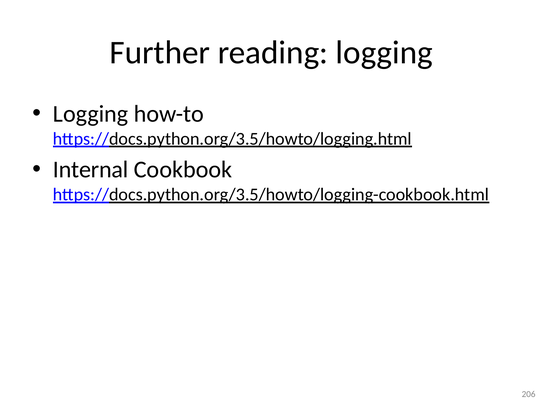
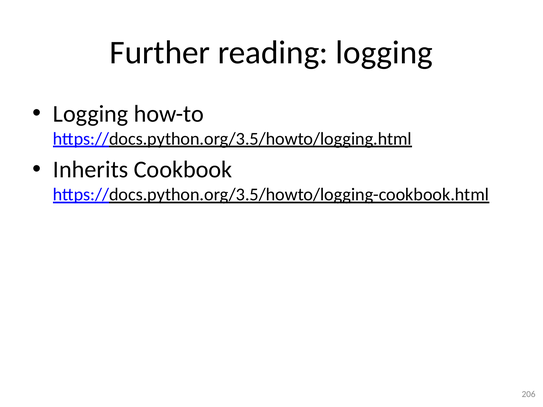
Internal: Internal -> Inherits (91, 170)
